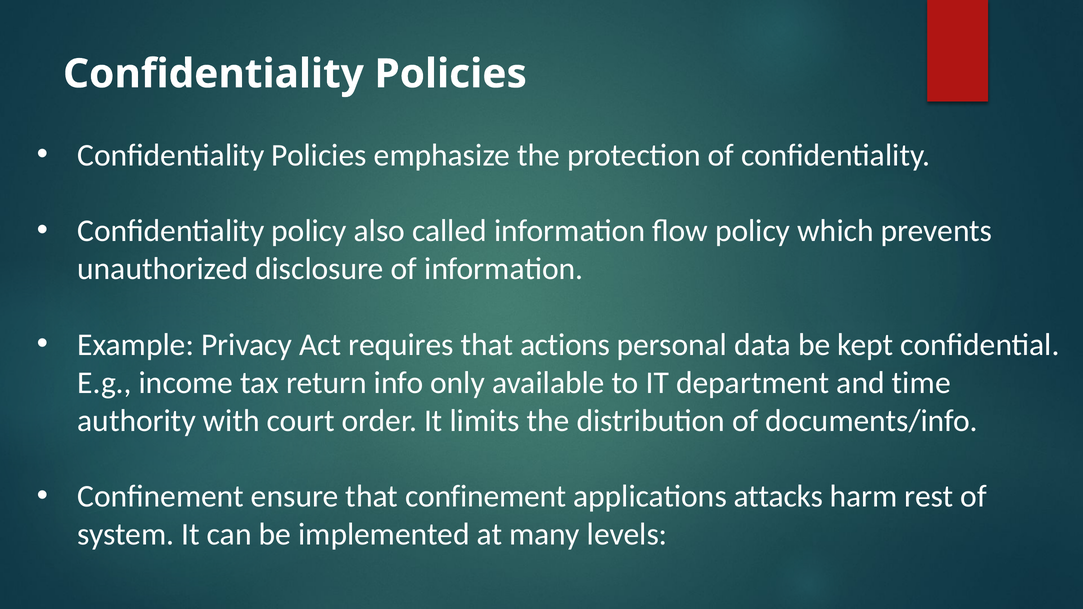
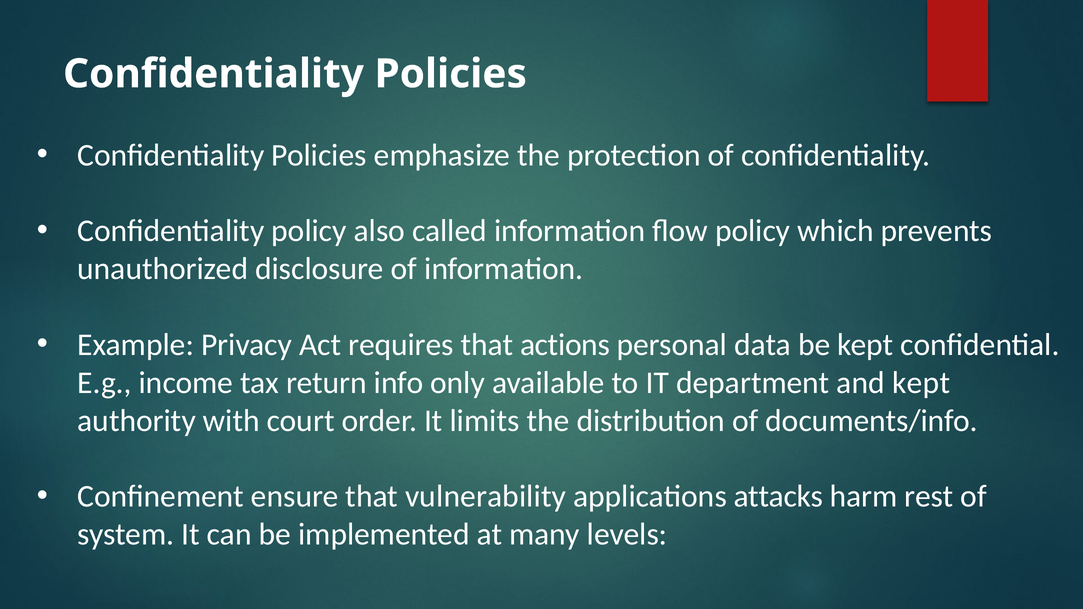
and time: time -> kept (921, 383)
that confinement: confinement -> vulnerability (486, 497)
